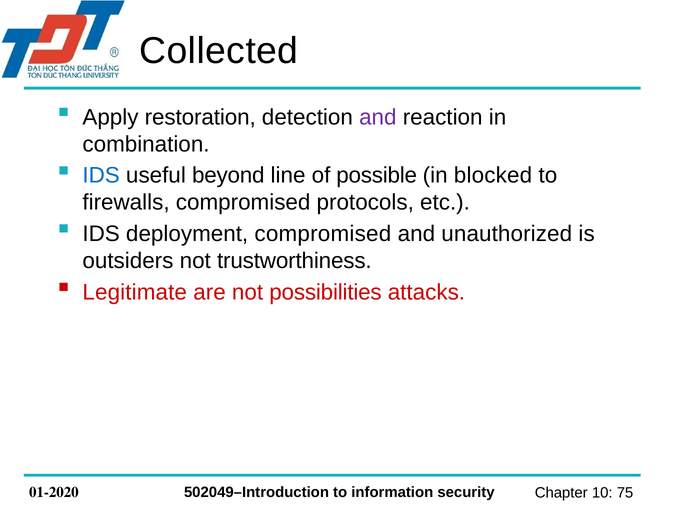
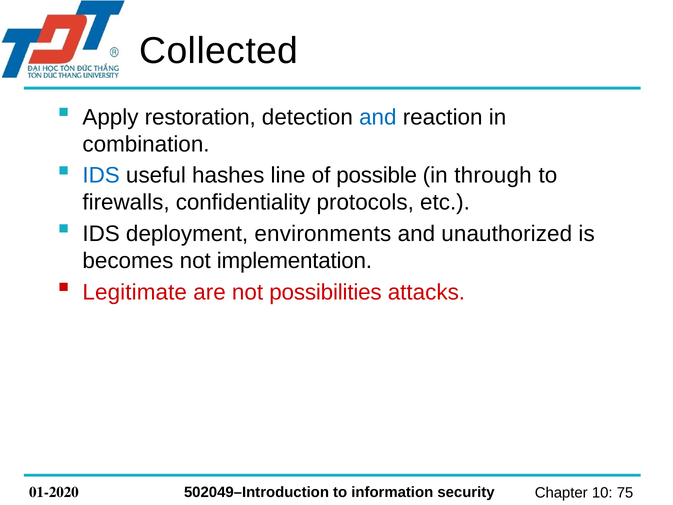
and colour: purple -> blue (378, 117)
beyond: beyond -> hashes (228, 175)
blocked: blocked -> through (493, 175)
firewalls compromised: compromised -> confidentiality (243, 202)
deployment compromised: compromised -> environments (323, 234)
outsiders: outsiders -> becomes (128, 261)
trustworthiness: trustworthiness -> implementation (294, 261)
